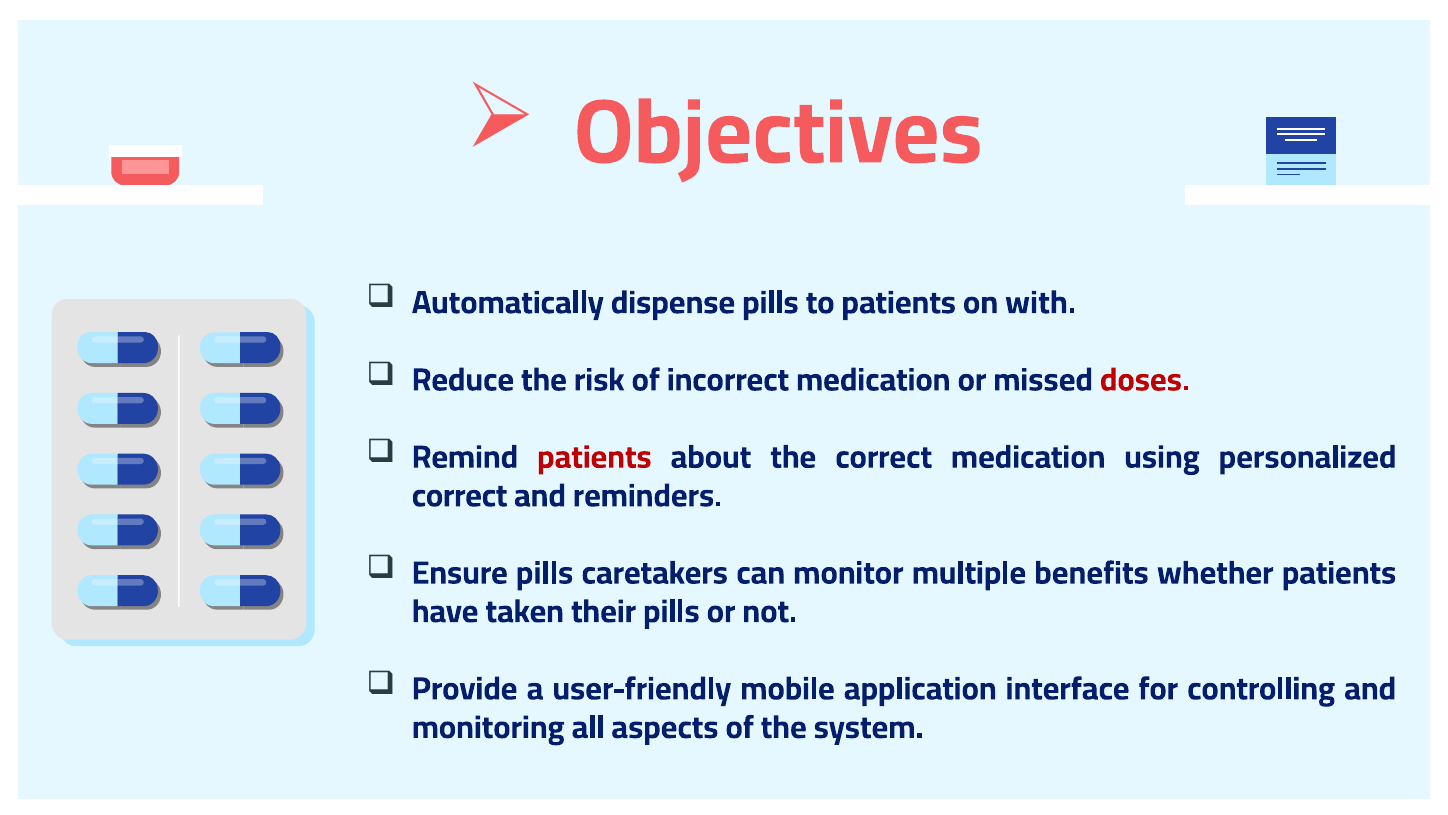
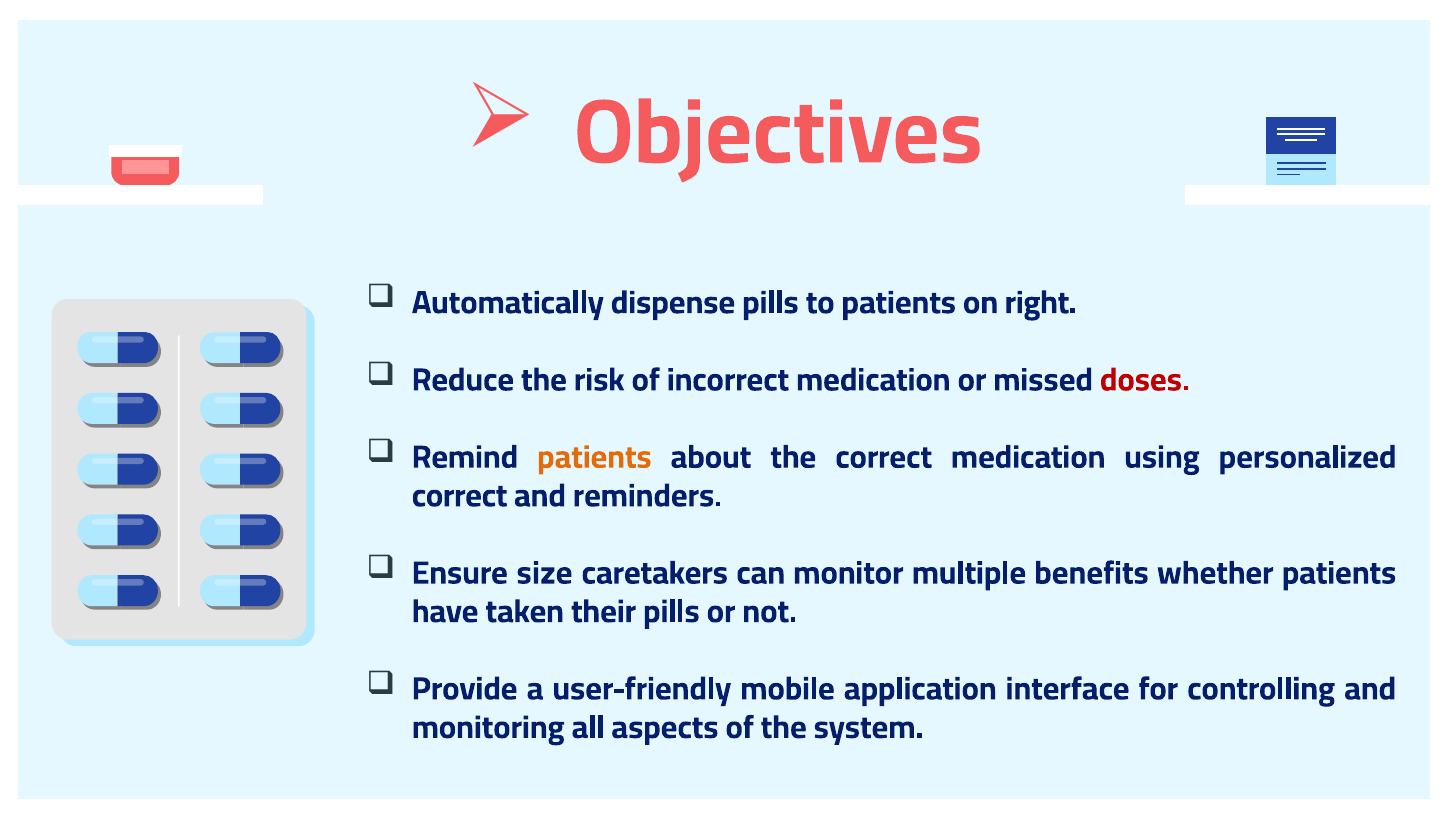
with: with -> right (1041, 302)
patients colour: red -> orange (594, 457)
Ensure pills: pills -> size (545, 573)
